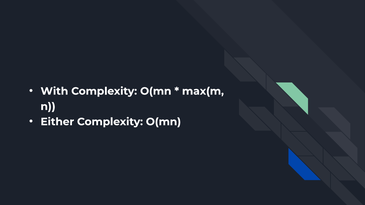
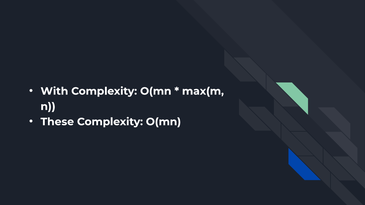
Either: Either -> These (57, 122)
